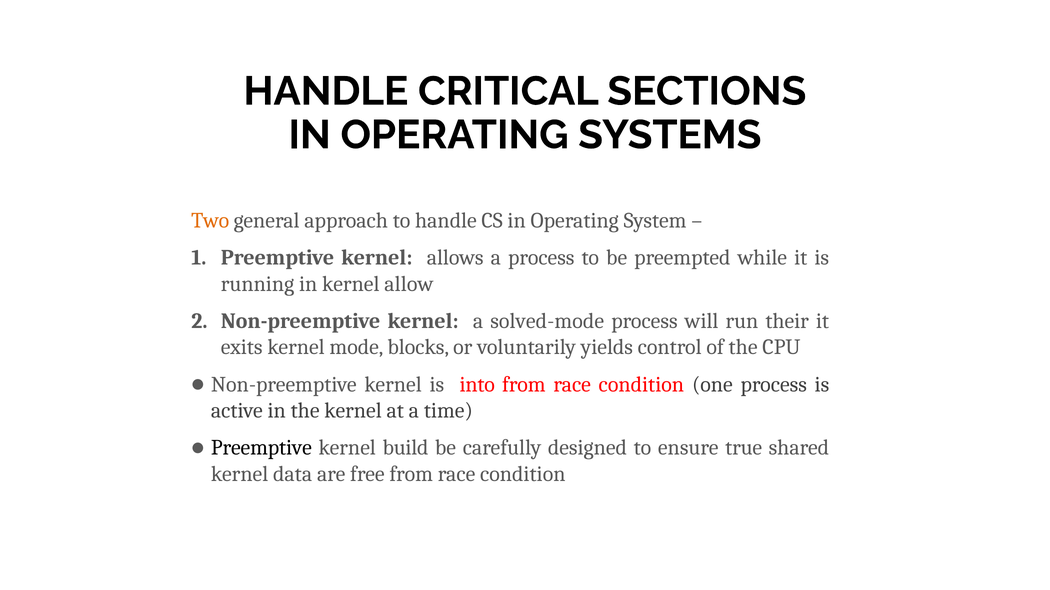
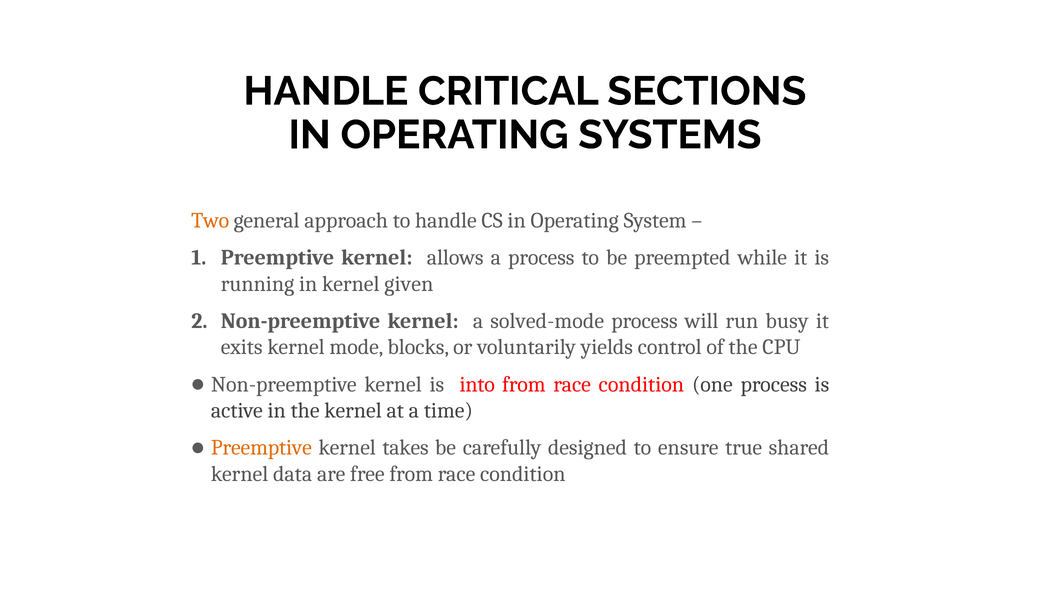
allow: allow -> given (409, 284)
their: their -> busy (787, 321)
Preemptive colour: black -> orange (261, 448)
build: build -> takes (406, 448)
